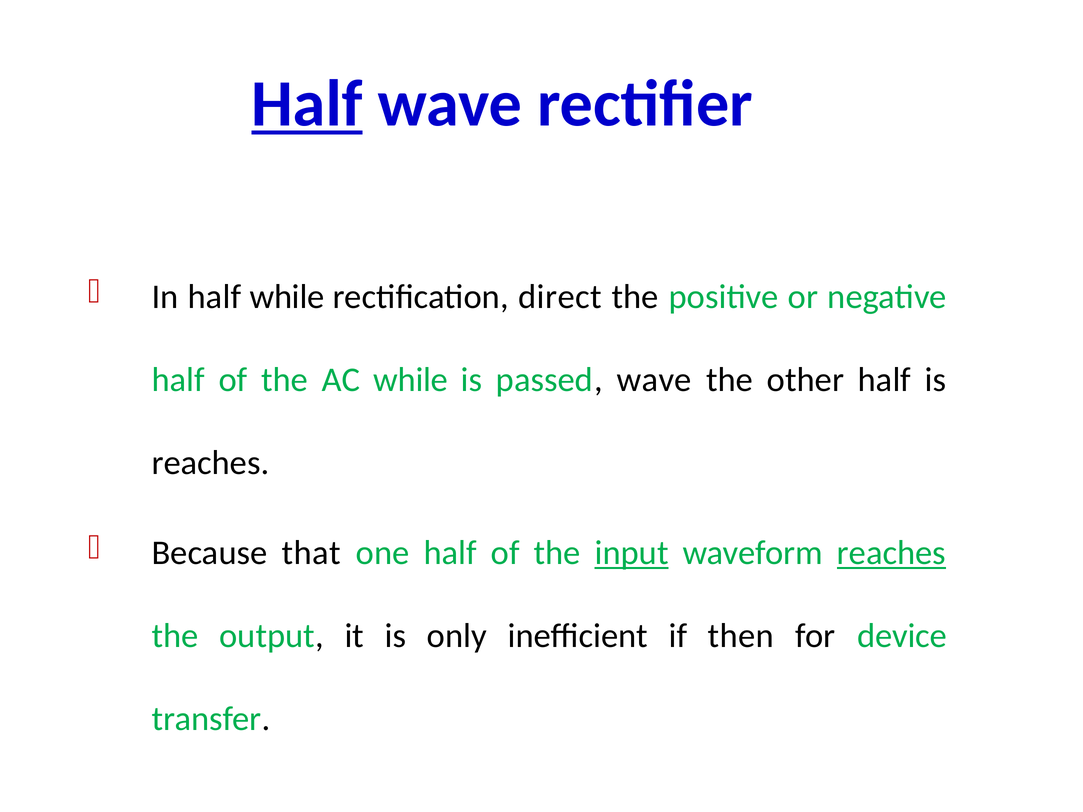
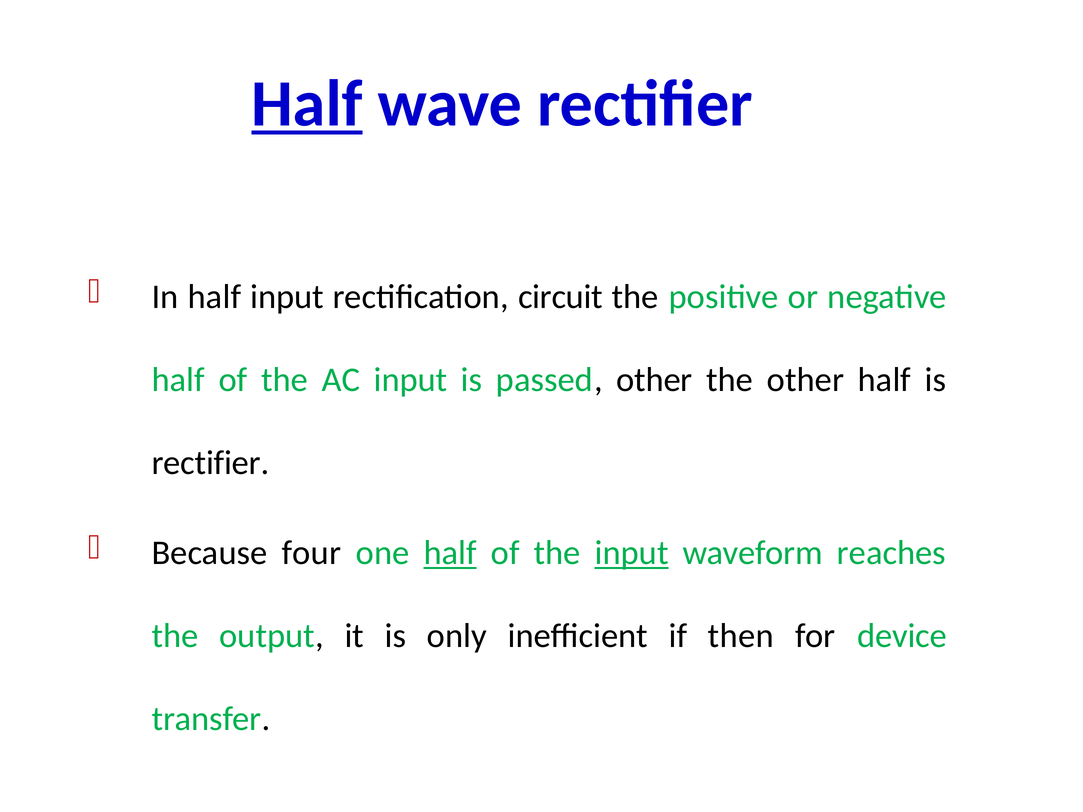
half while: while -> input (287, 297)
direct: direct -> circuit (560, 297)
AC while: while -> input (411, 380)
passed wave: wave -> other (654, 380)
reaches: reaches -> rectifier (211, 463)
that: that -> four (311, 553)
half underline: none -> present (450, 553)
reaches underline: present -> none (891, 553)
